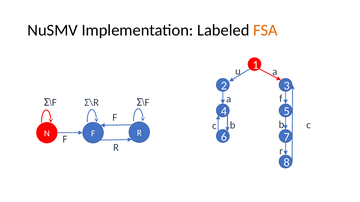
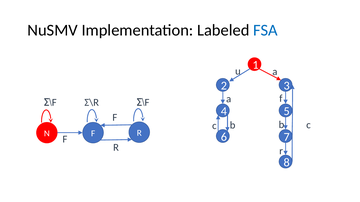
FSA colour: orange -> blue (265, 30)
